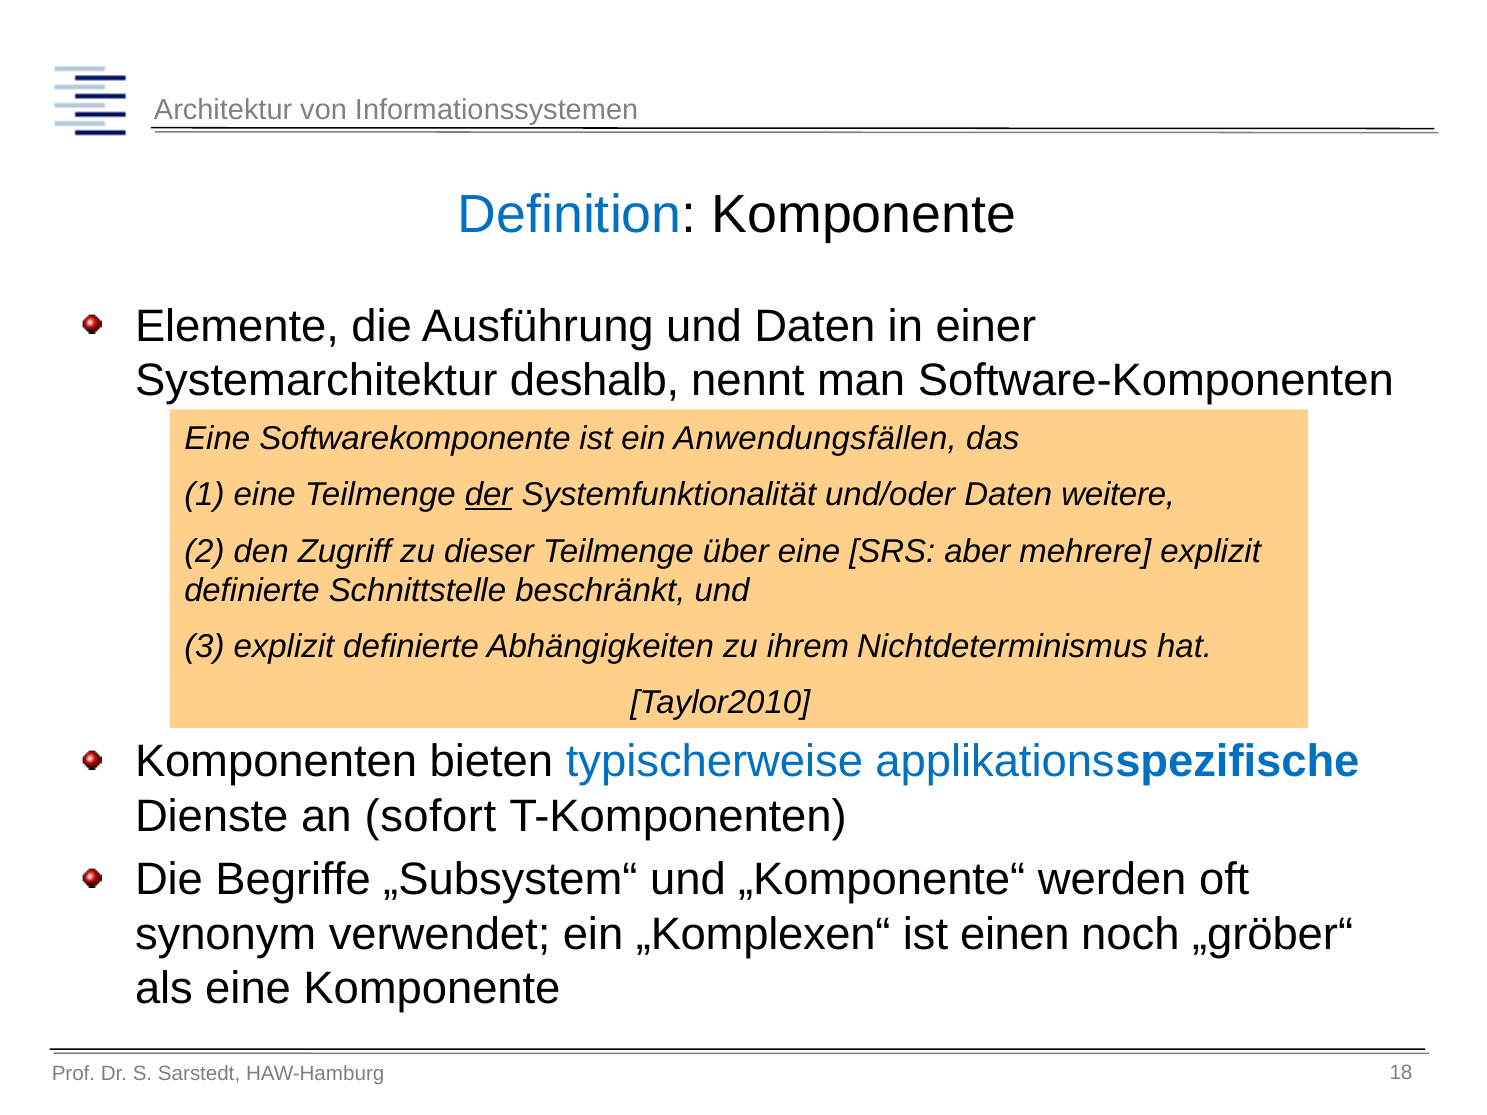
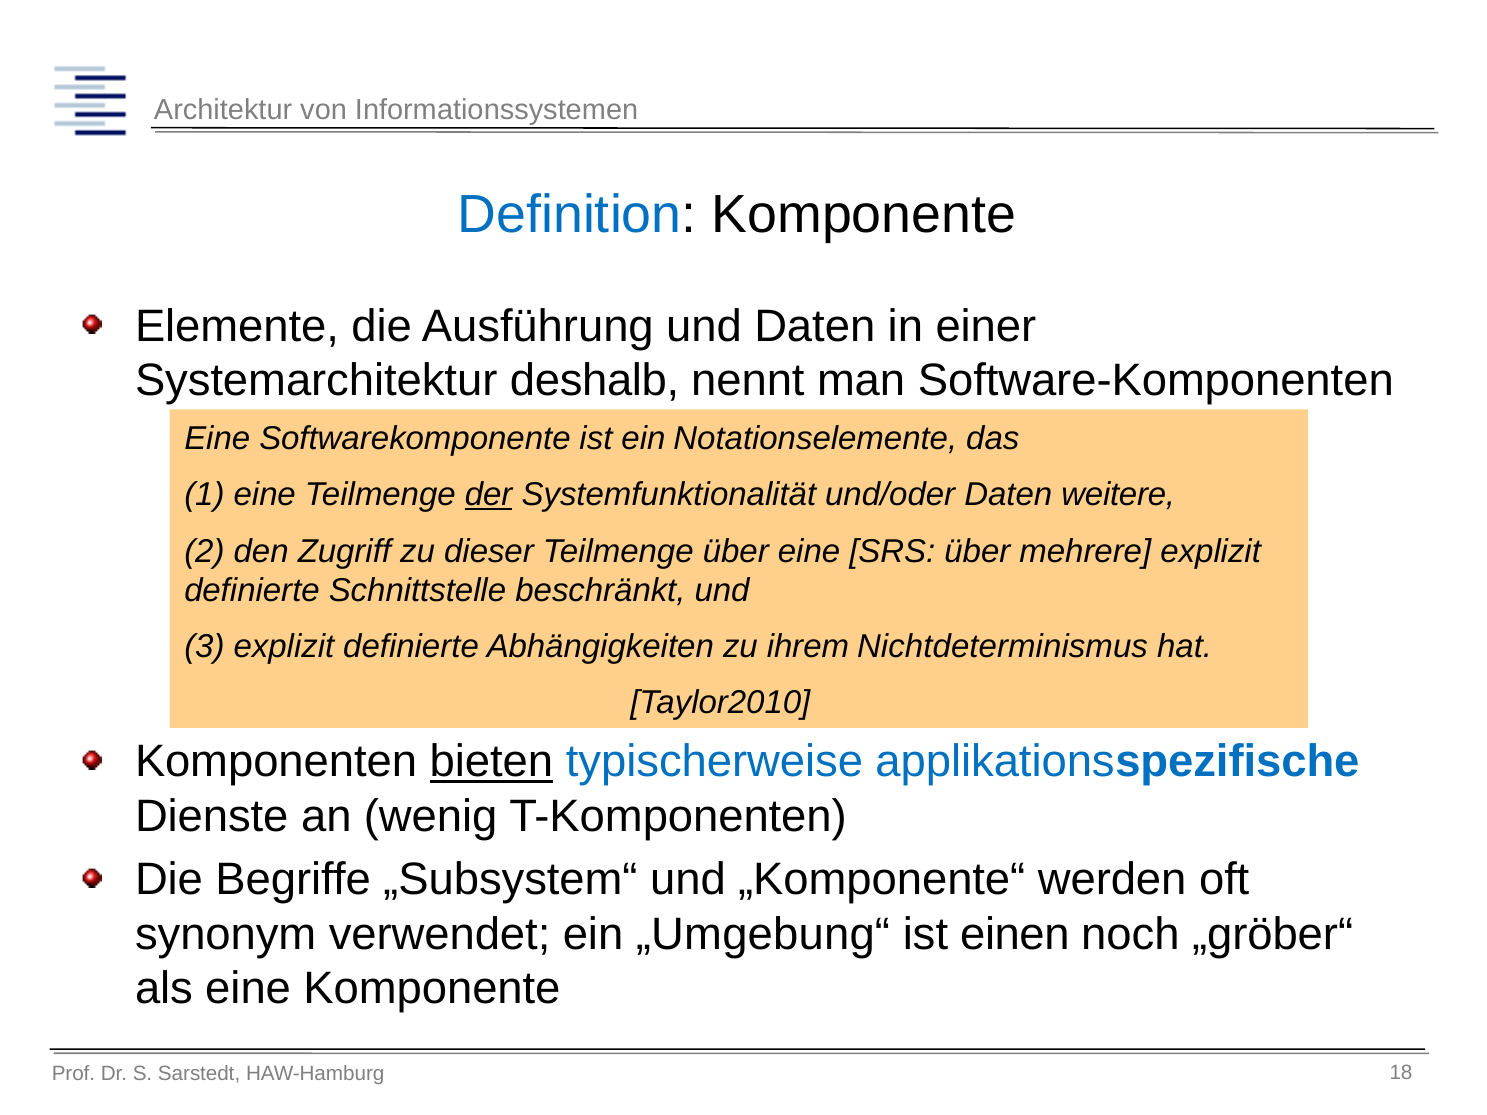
Anwendungsfällen: Anwendungsfällen -> Notationselemente (815, 439)
SRS aber: aber -> über (977, 551)
bieten underline: none -> present (491, 762)
sofort: sofort -> wenig (431, 817)
„Komplexen“: „Komplexen“ -> „Umgebung“ (763, 935)
